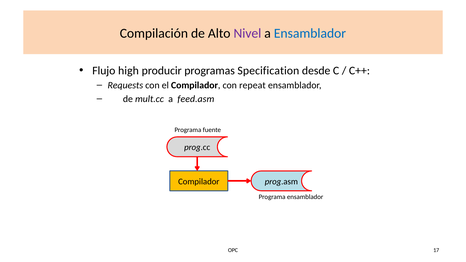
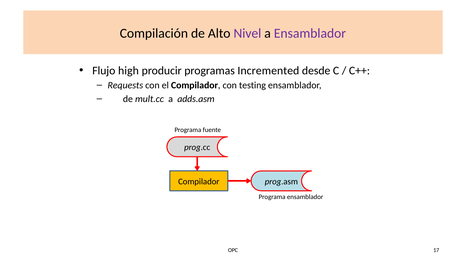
Ensamblador colour: blue -> purple (310, 33)
Specification: Specification -> Incremented (268, 71)
repeat: repeat -> testing (252, 85)
feed.asm: feed.asm -> adds.asm (196, 99)
